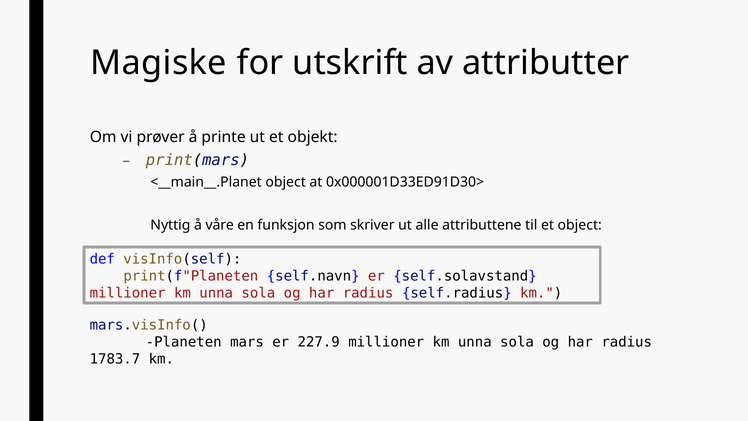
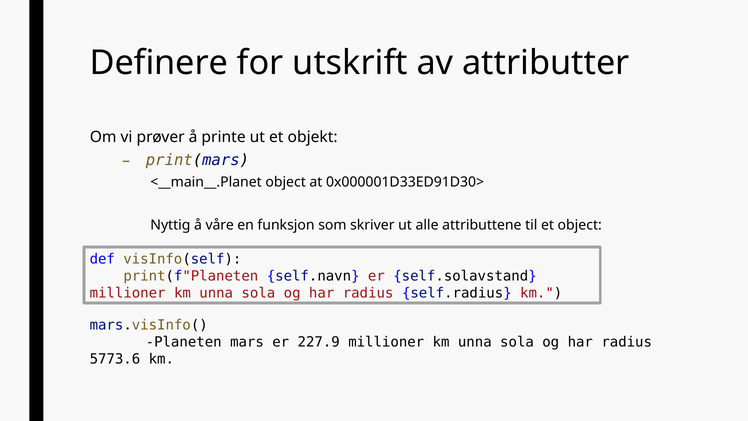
Magiske: Magiske -> Definere (159, 63)
1783.7: 1783.7 -> 5773.6 (115, 359)
